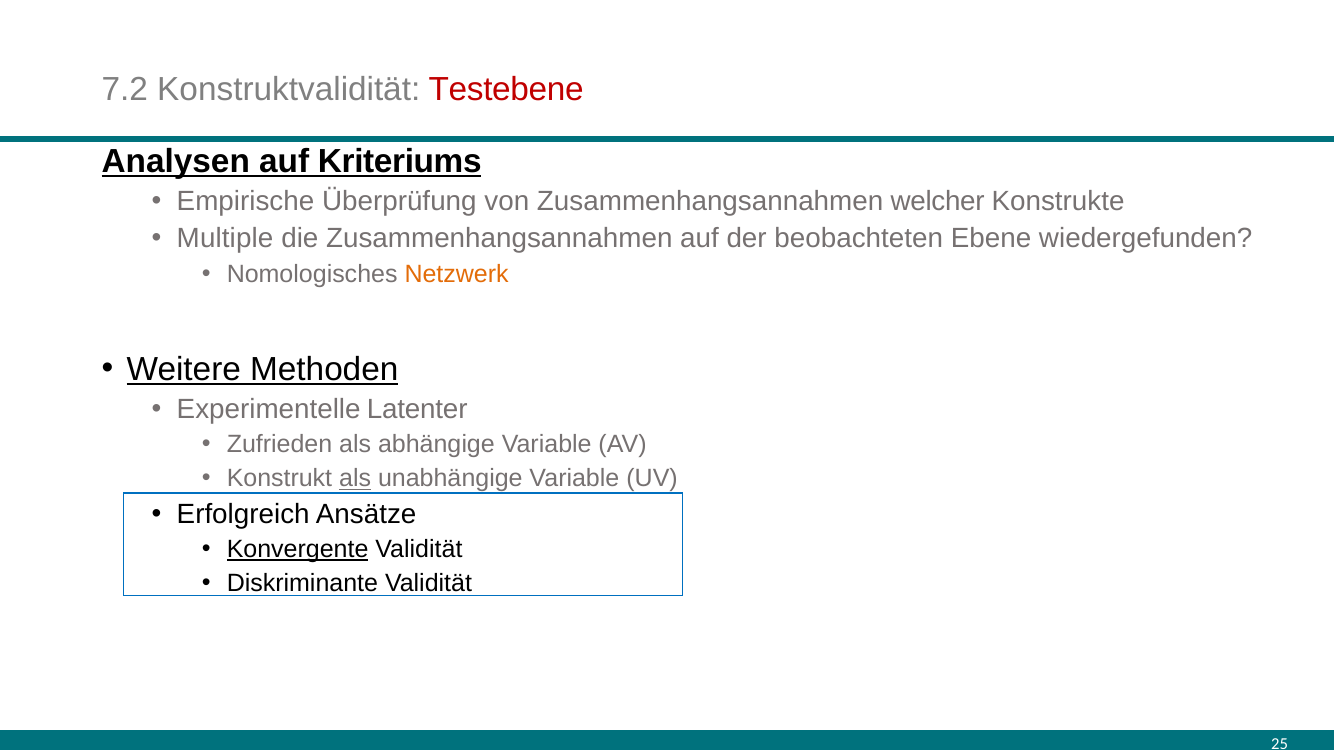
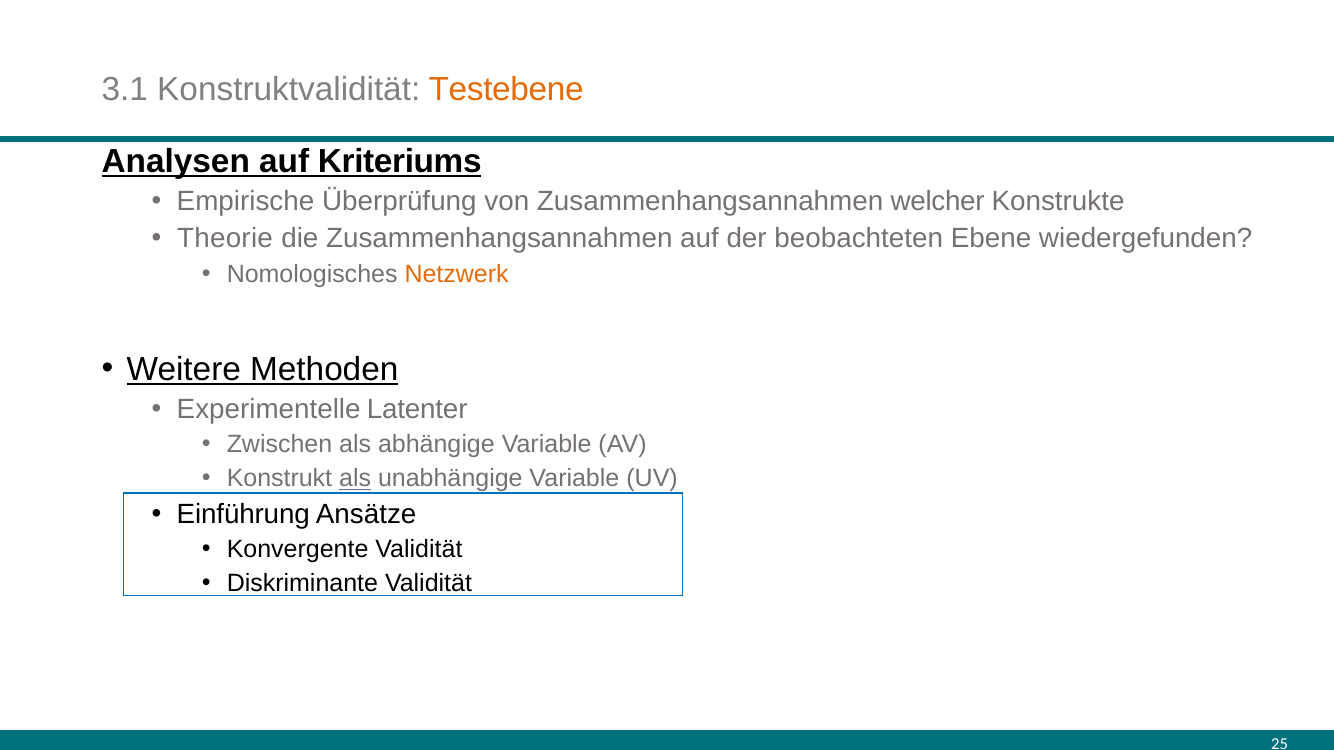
7.2: 7.2 -> 3.1 (125, 89)
Testebene colour: red -> orange (506, 89)
Multiple: Multiple -> Theorie (225, 239)
Zufrieden: Zufrieden -> Zwischen (279, 445)
Erfolgreich: Erfolgreich -> Einführung (243, 514)
Konvergente underline: present -> none (298, 550)
